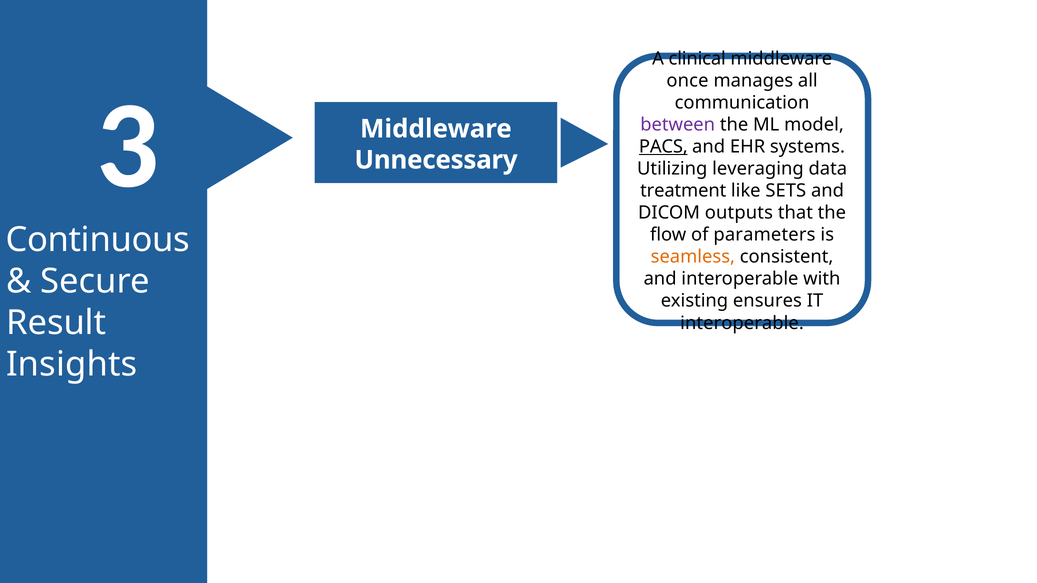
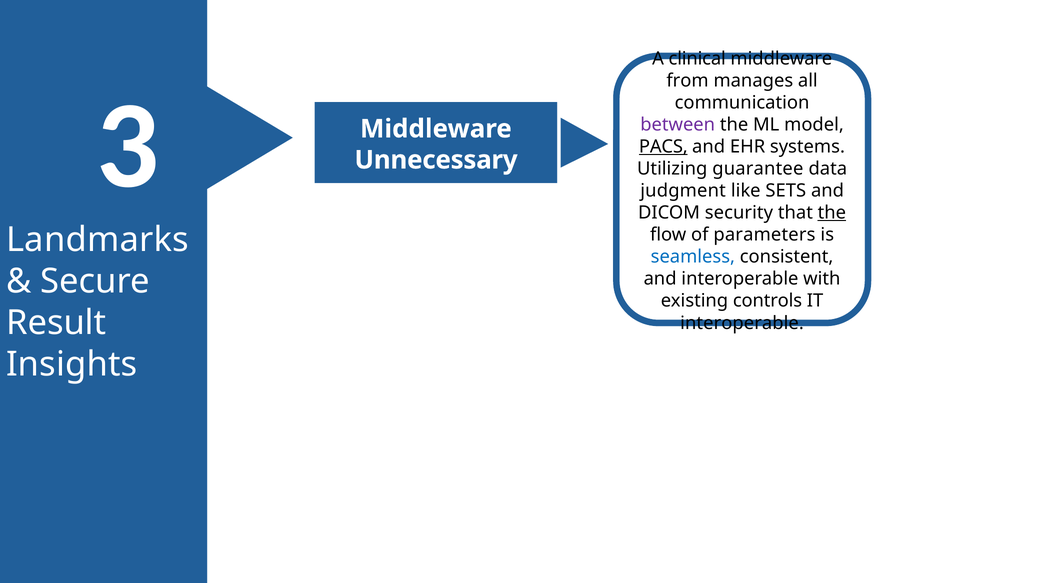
once: once -> from (688, 81)
leveraging: leveraging -> guarantee (758, 169)
treatment: treatment -> judgment (683, 191)
outputs: outputs -> security (739, 213)
the underline: none -> present (832, 213)
Continuous: Continuous -> Landmarks (97, 240)
seamless colour: orange -> blue (693, 257)
ensures: ensures -> controls (768, 301)
